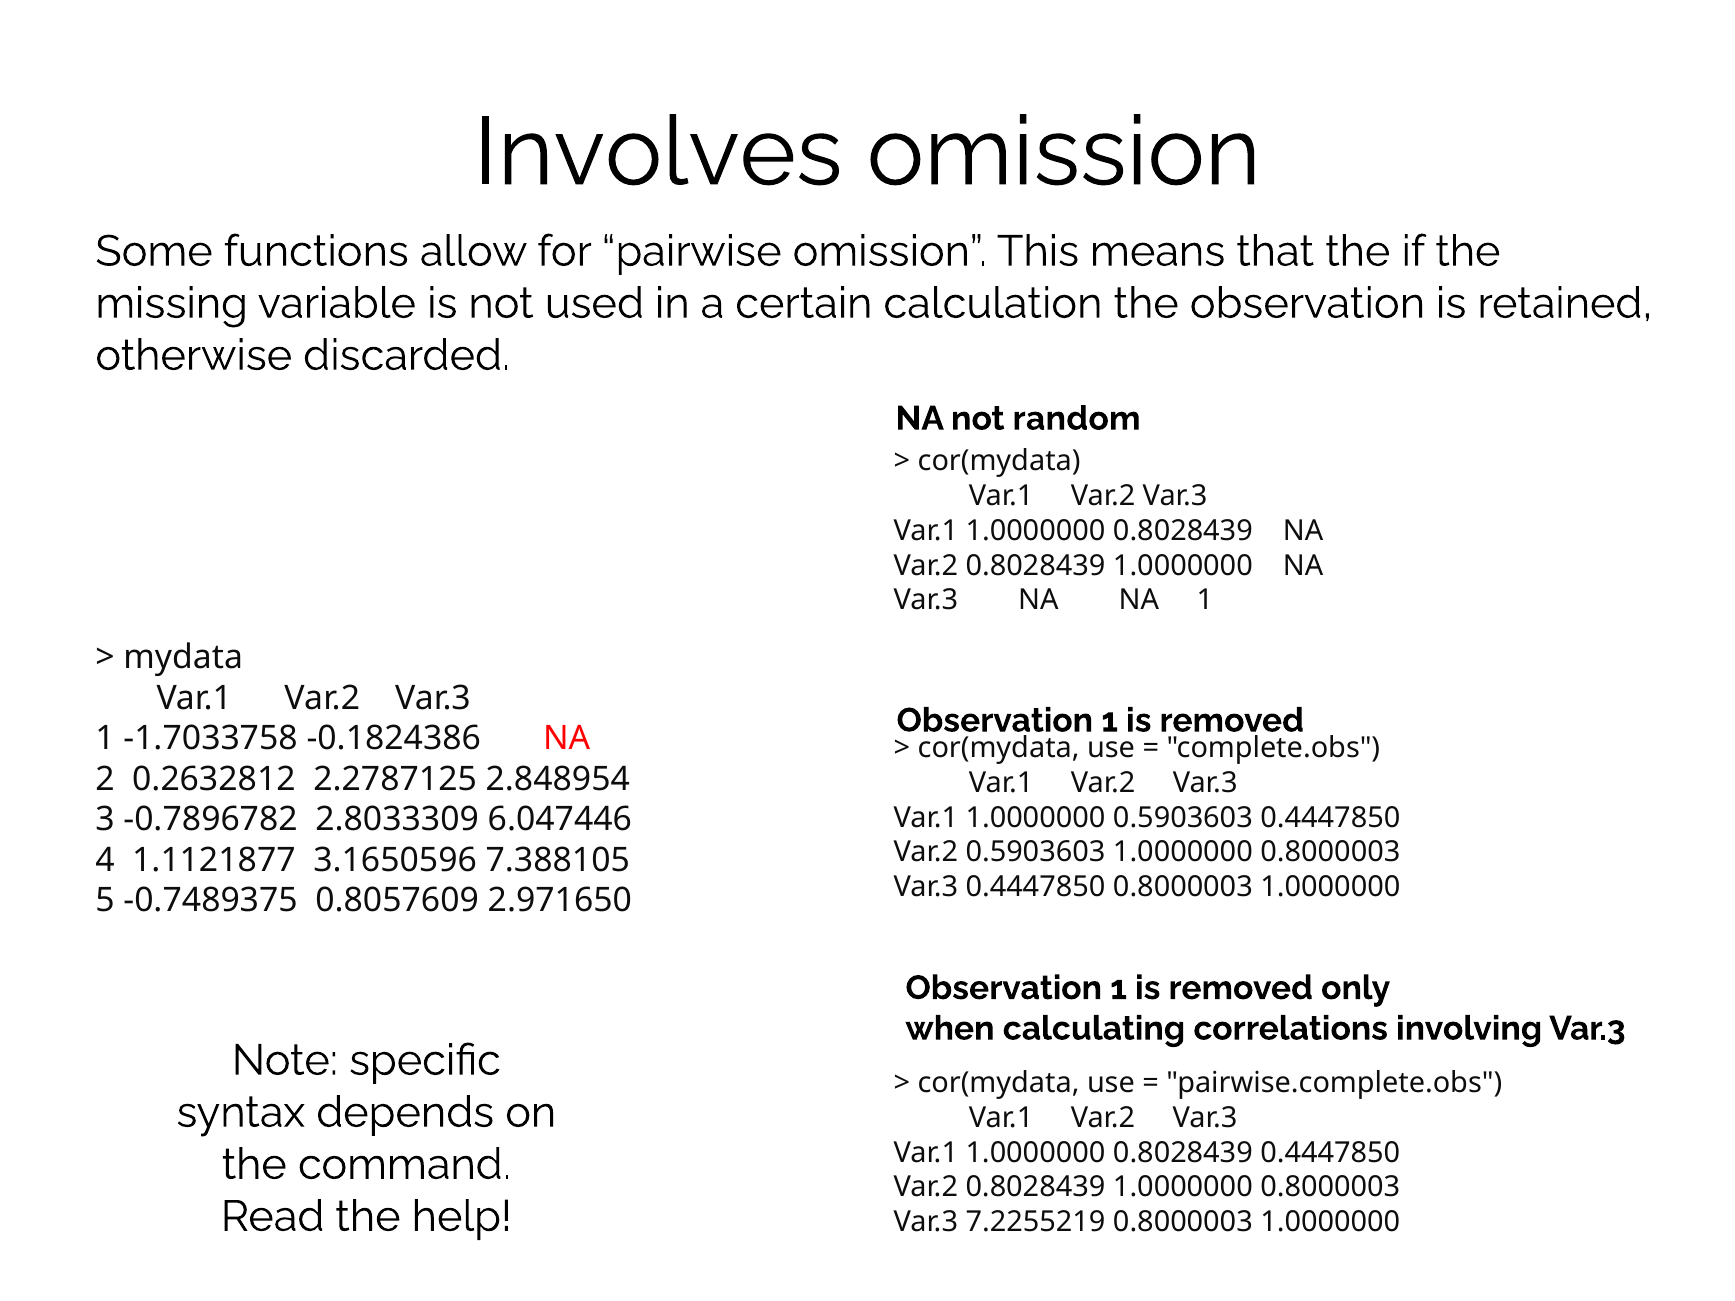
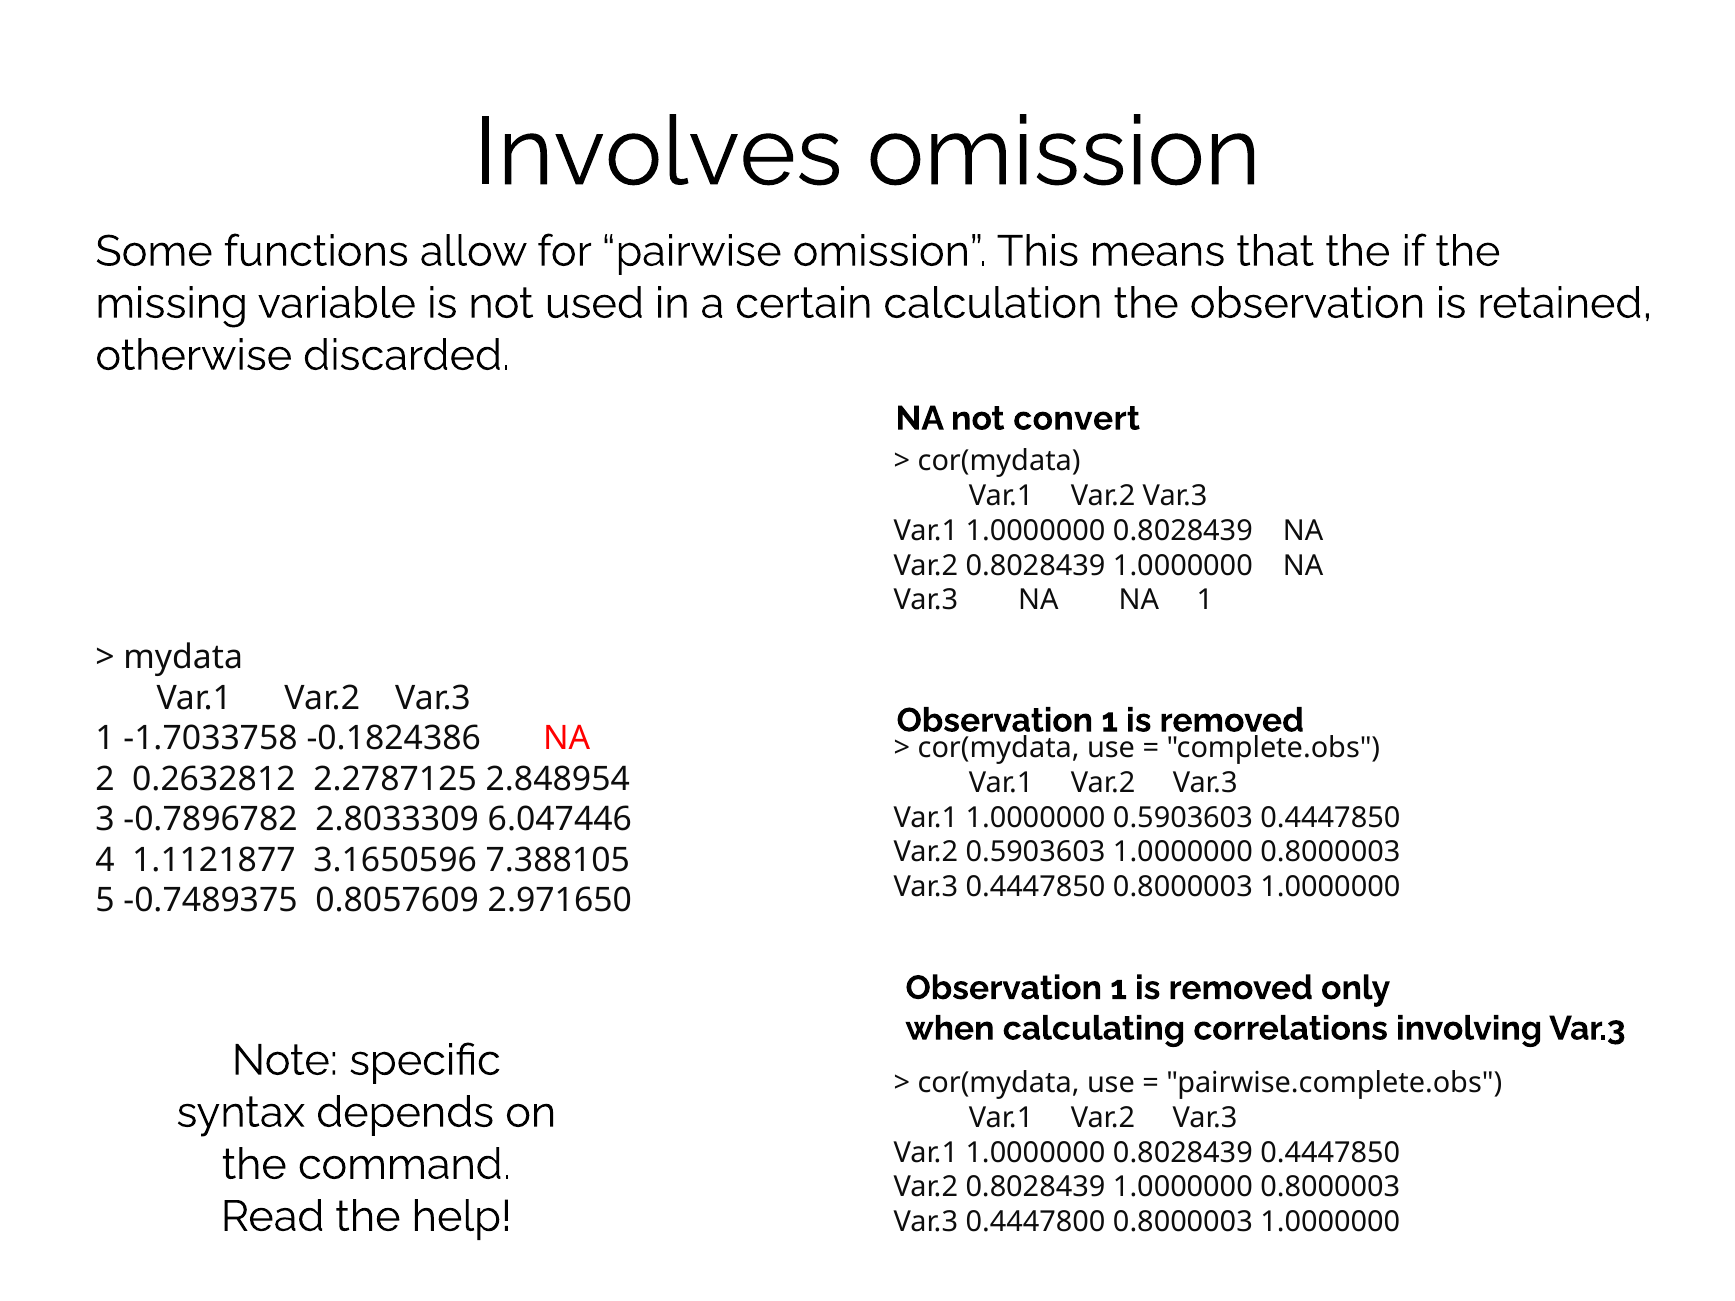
random: random -> convert (1077, 419)
7.2255219: 7.2255219 -> 0.4447800 (1035, 1222)
